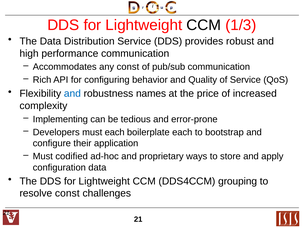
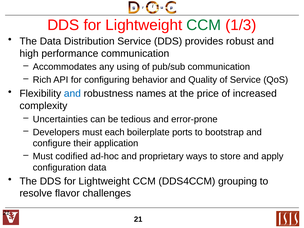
CCM colour: black -> green (204, 25)
any const: const -> using (128, 67)
Implementing: Implementing -> Uncertainties (60, 119)
boilerplate each: each -> ports (182, 132)
resolve const: const -> flavor (67, 193)
